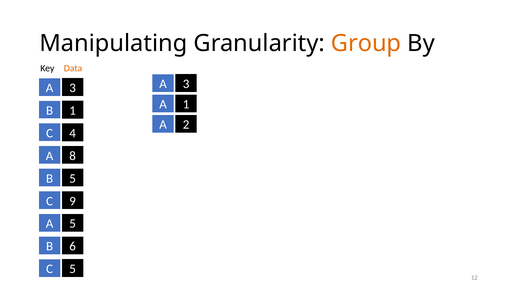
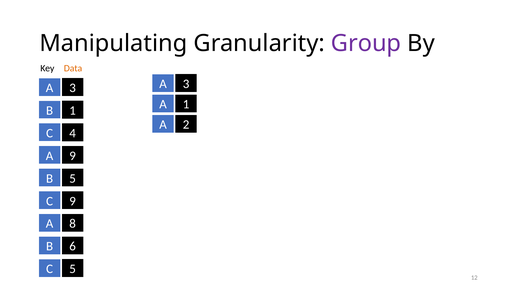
Group colour: orange -> purple (366, 43)
A 8: 8 -> 9 (73, 156)
A 5: 5 -> 8 (73, 224)
